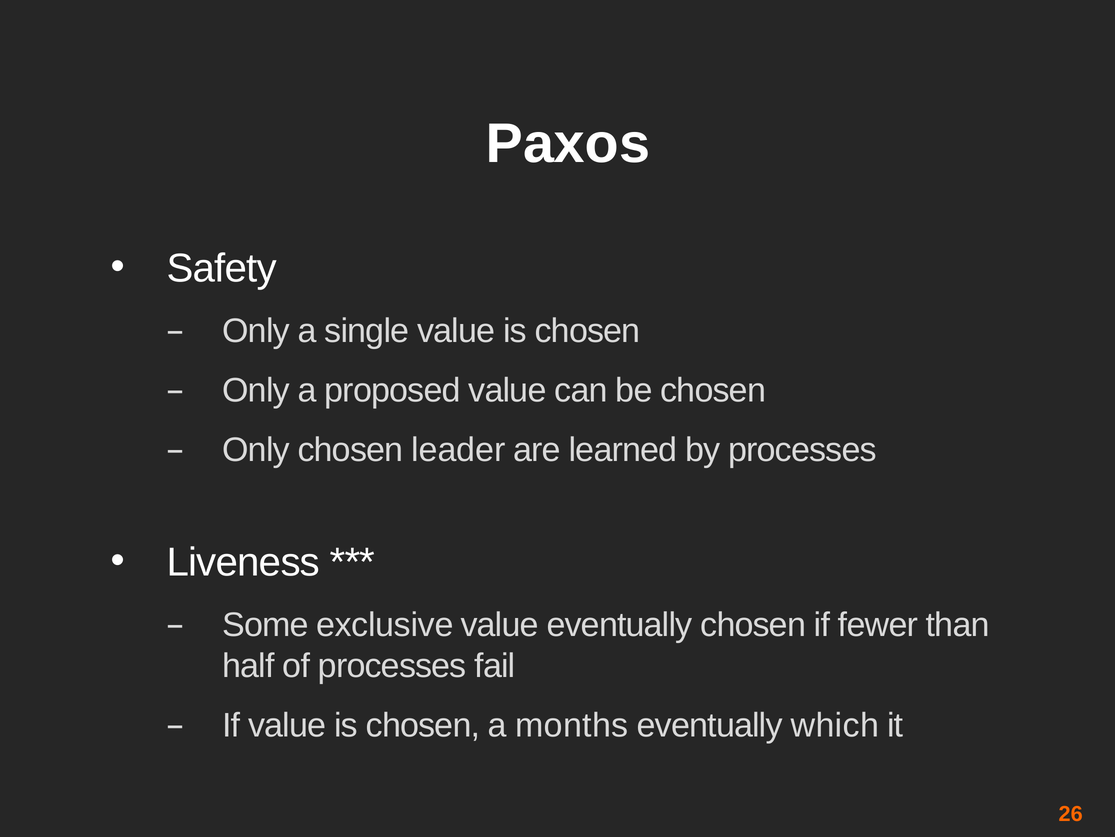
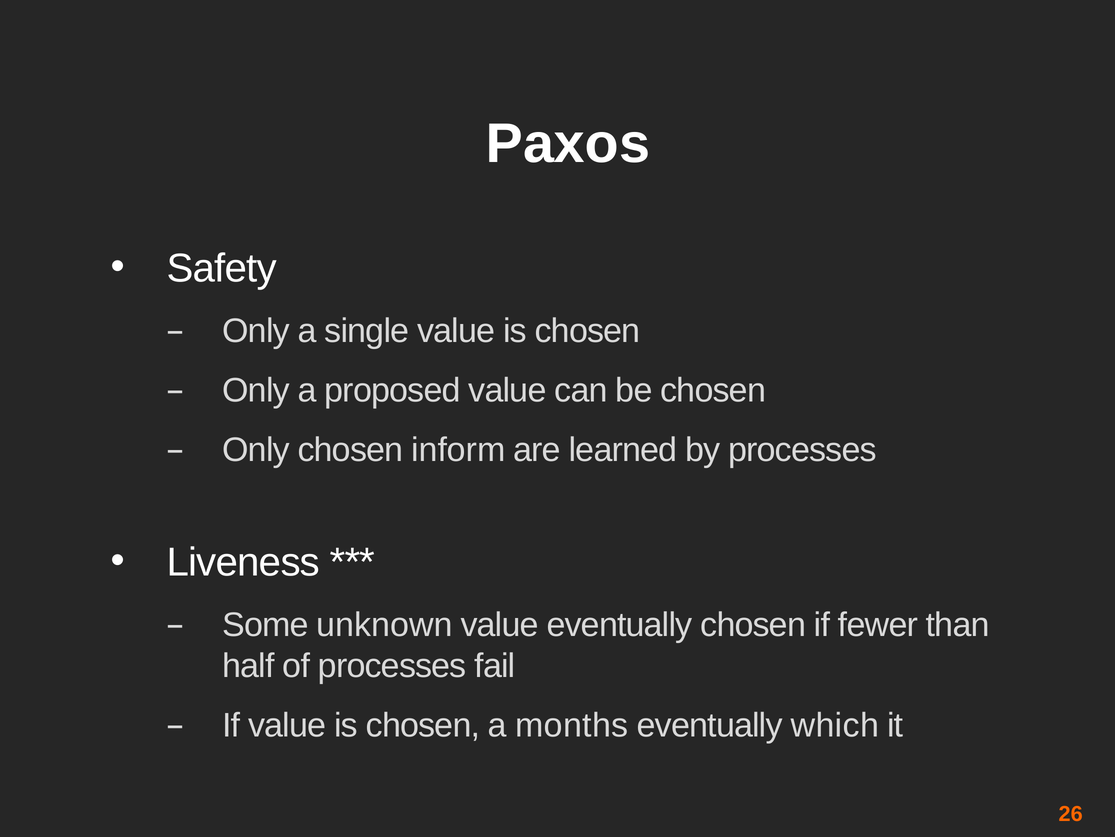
leader: leader -> inform (458, 450)
exclusive: exclusive -> unknown (385, 625)
